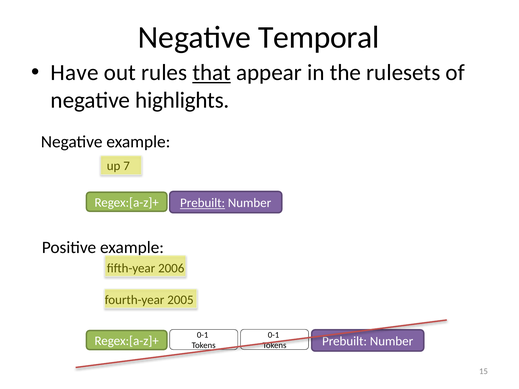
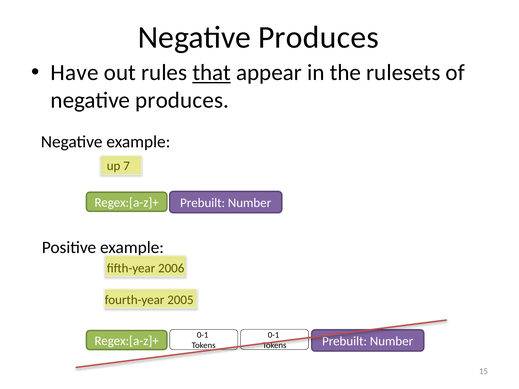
Temporal: Temporal -> Produces (318, 37)
highlights: highlights -> produces (182, 100)
Prebuilt underline: present -> none (203, 203)
